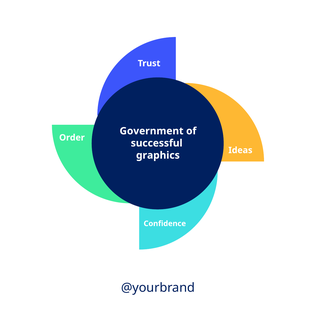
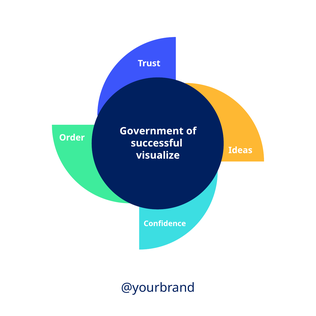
graphics: graphics -> visualize (158, 155)
